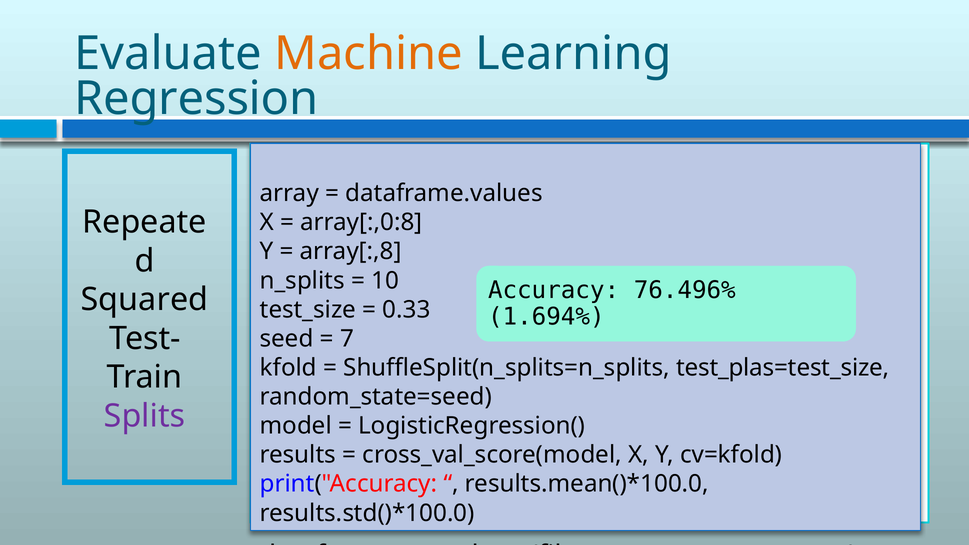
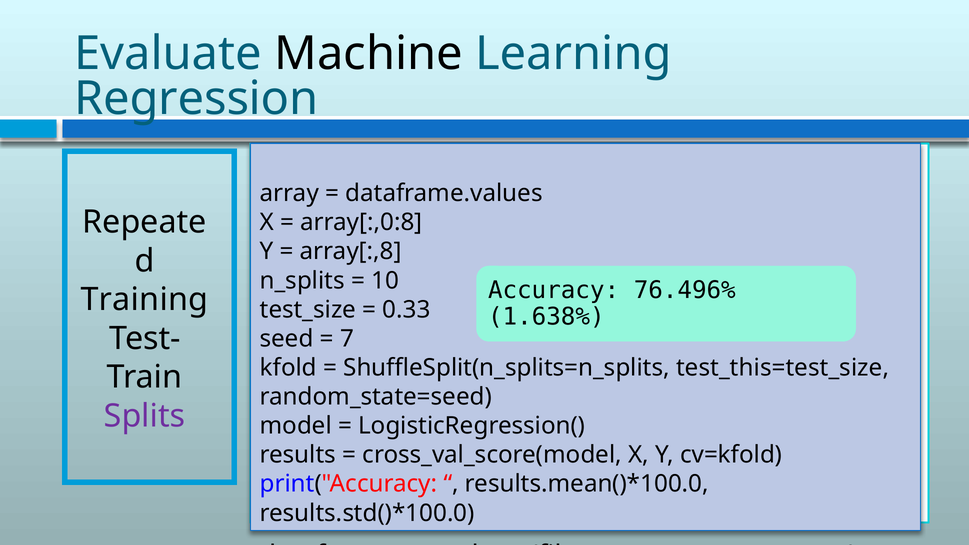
Machine colour: orange -> black (369, 54)
Squared: Squared -> Training (144, 300)
1.694%: 1.694% -> 1.638% (546, 317)
test_plas=test_size: test_plas=test_size -> test_this=test_size (783, 368)
